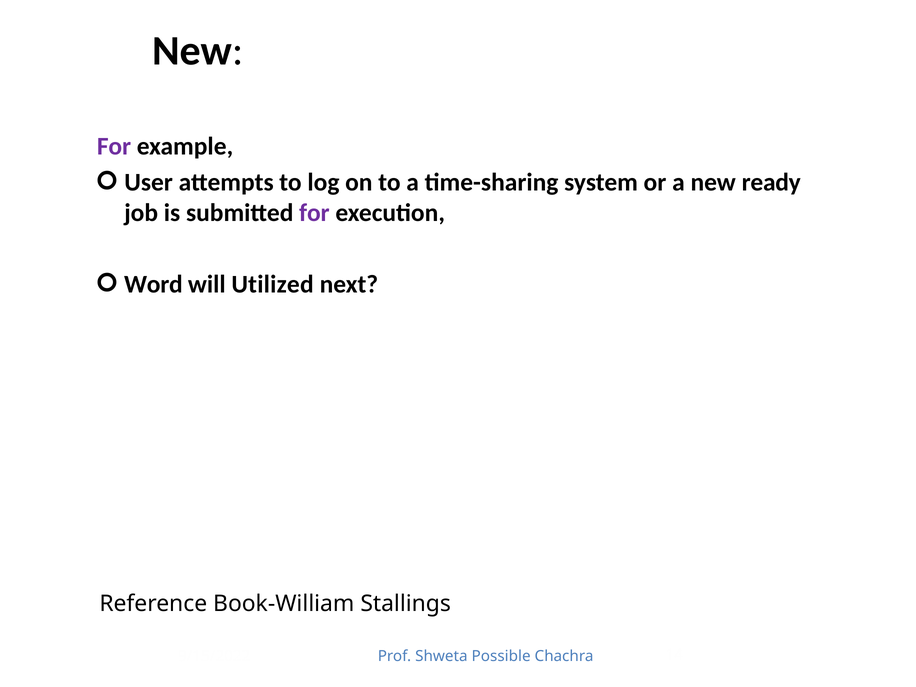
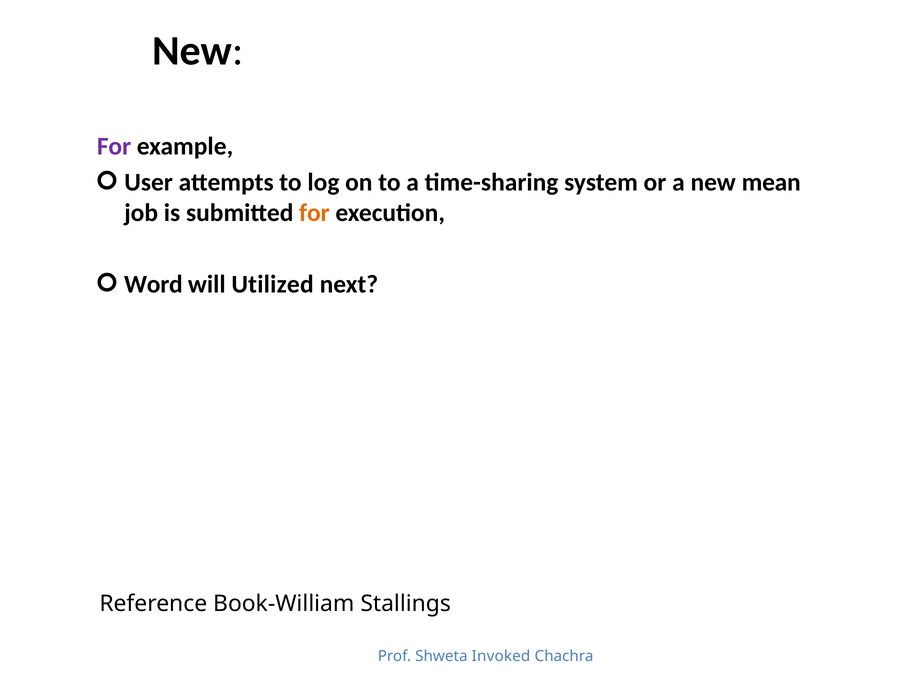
ready: ready -> mean (771, 182)
for colour: purple -> orange (314, 213)
Possible: Possible -> Invoked (501, 656)
